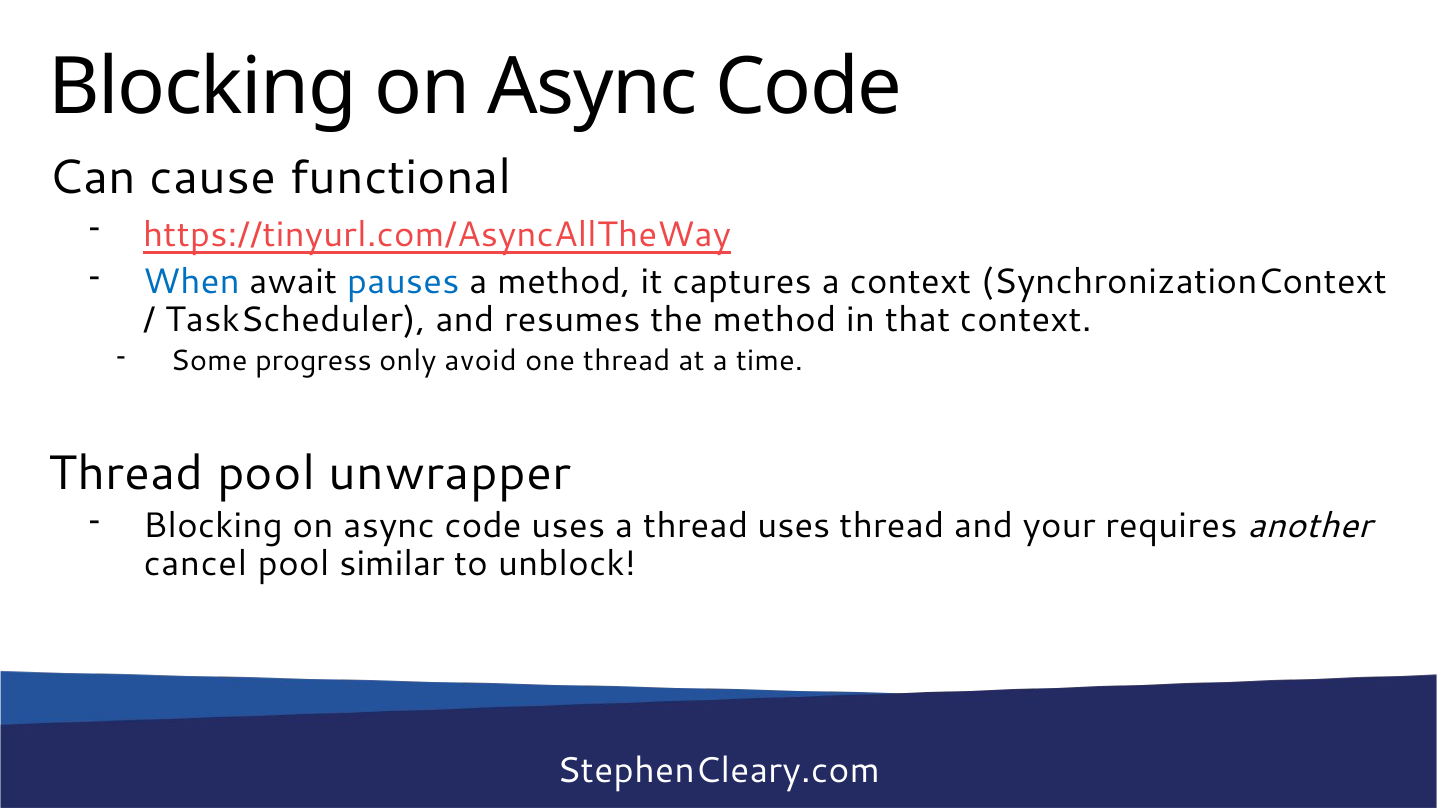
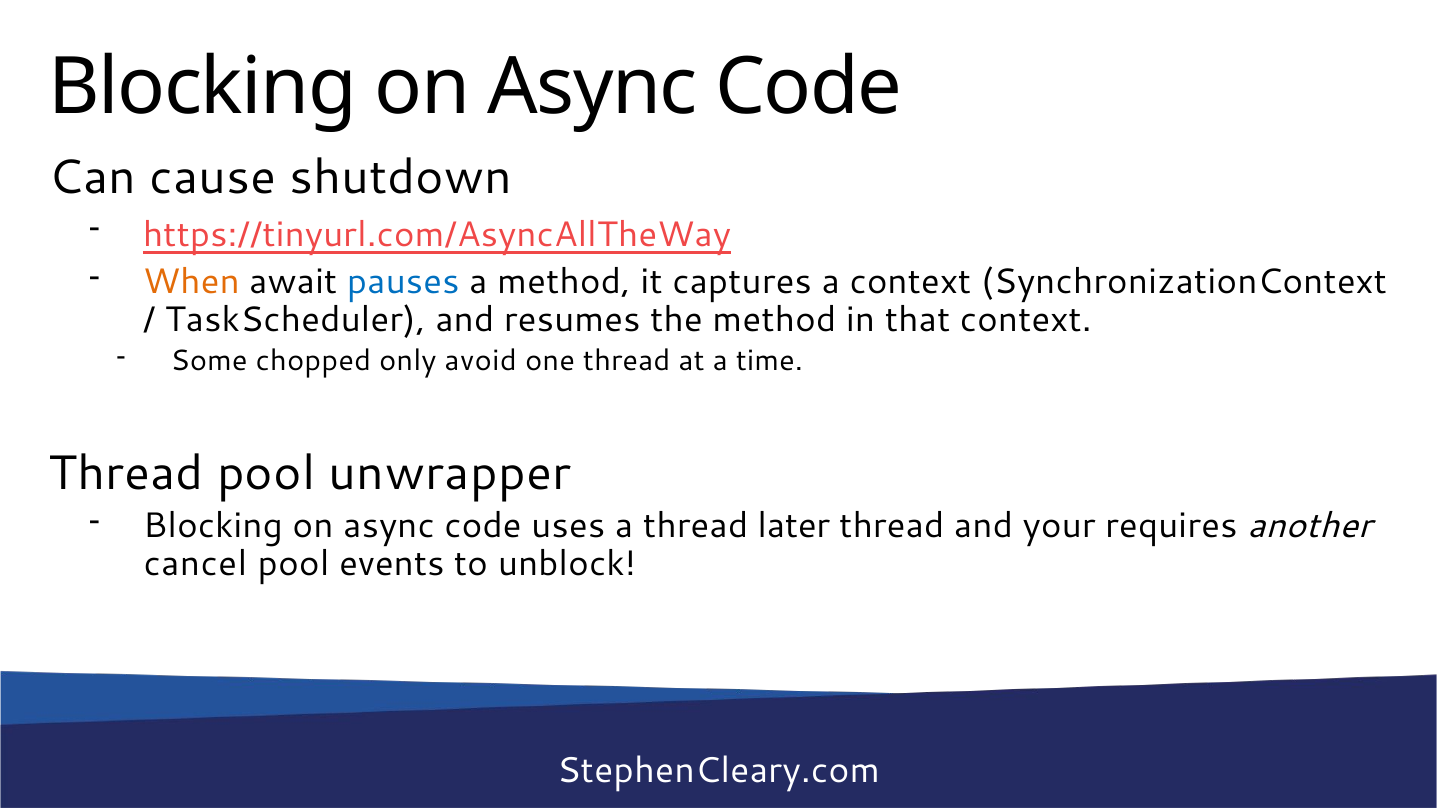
functional: functional -> shutdown (401, 178)
When colour: blue -> orange (191, 282)
progress: progress -> chopped (313, 361)
thread uses: uses -> later (794, 526)
similar: similar -> events (392, 565)
